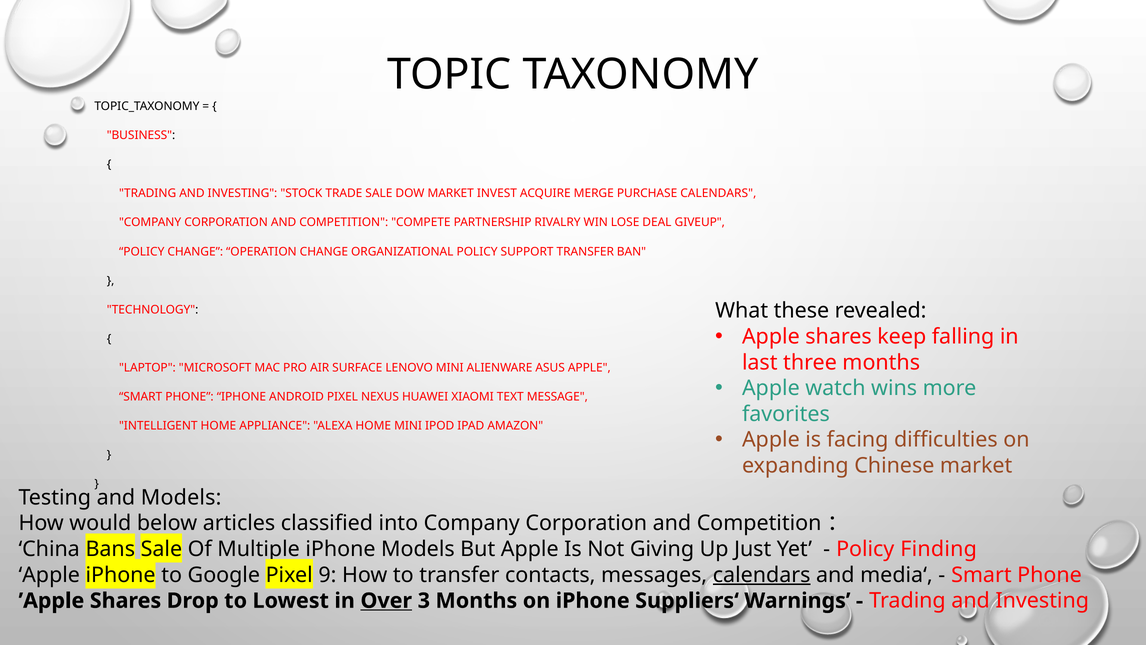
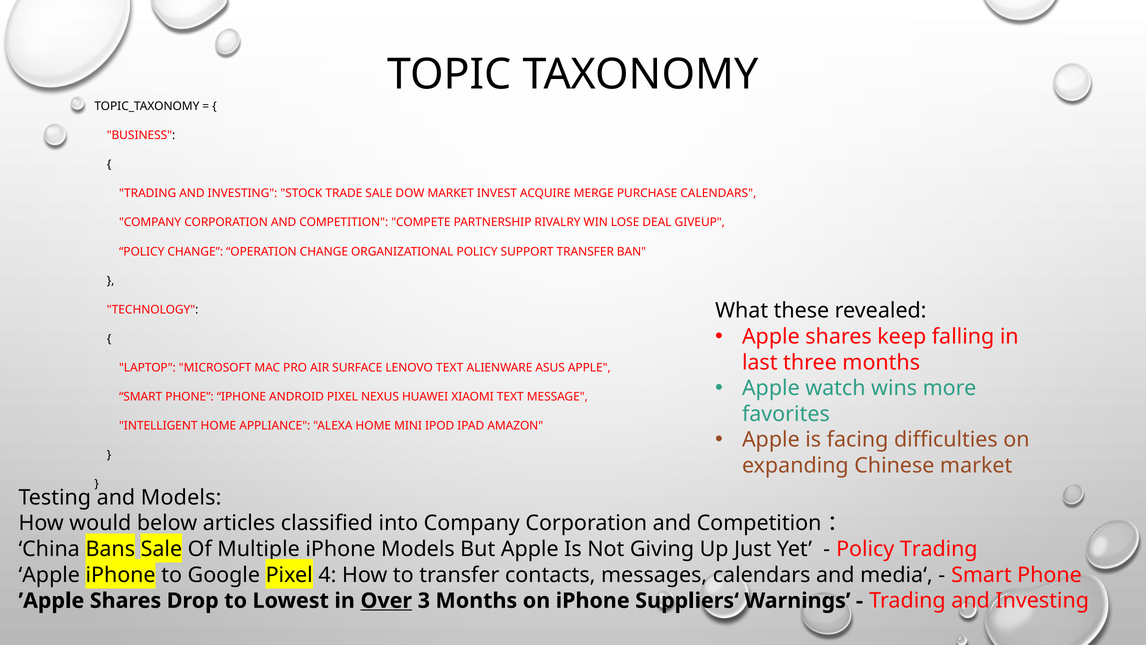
LENOVO MINI: MINI -> TEXT (450, 368)
Policy Finding: Finding -> Trading (939, 549)
9: 9 -> 4 (327, 575)
calendars underline: present -> none (762, 575)
